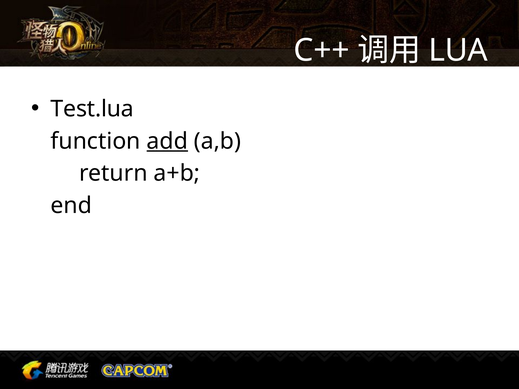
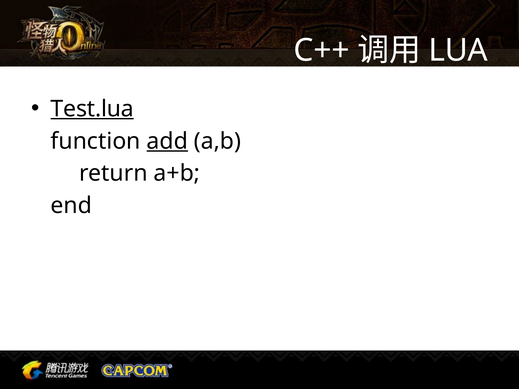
Test.lua underline: none -> present (92, 109)
